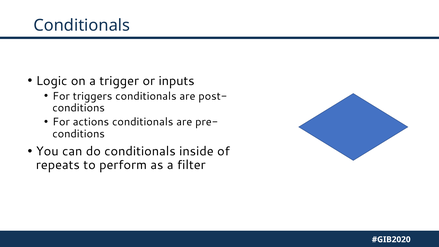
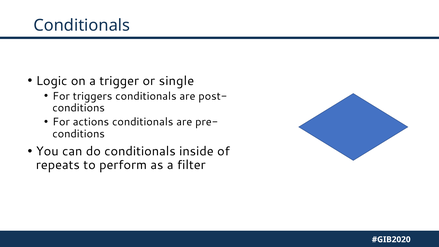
inputs: inputs -> single (176, 81)
